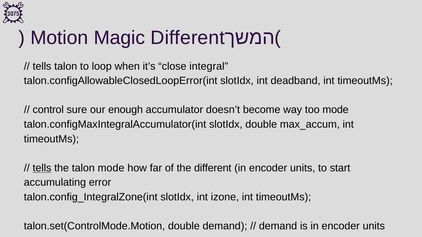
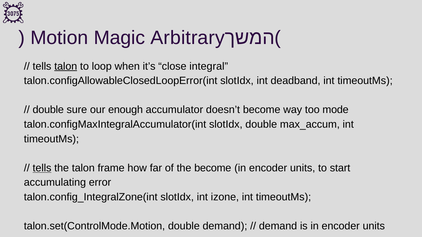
Magic Different: Different -> Arbitrary (188, 38)
talon underline: none -> present (66, 66)
control: control -> double (48, 110)
talon mode: mode -> frame (111, 168)
the different: different -> become (213, 168)
